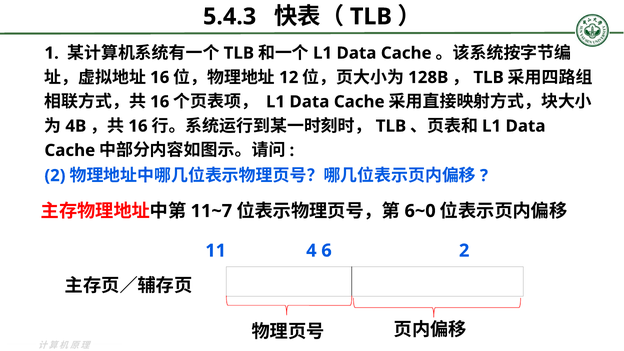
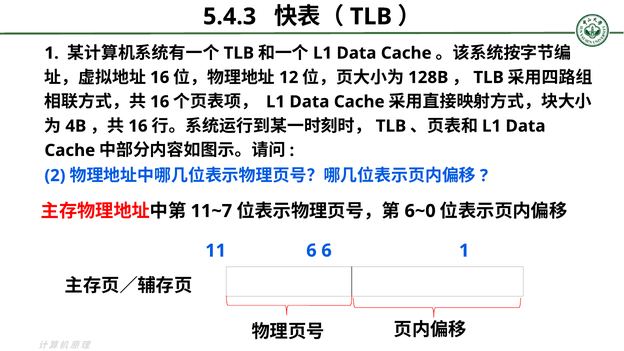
11 4: 4 -> 6 (311, 251)
6 2: 2 -> 1 (464, 251)
